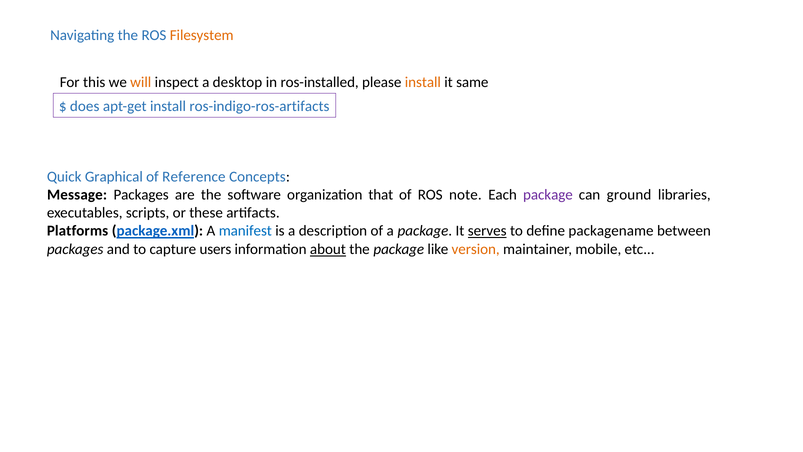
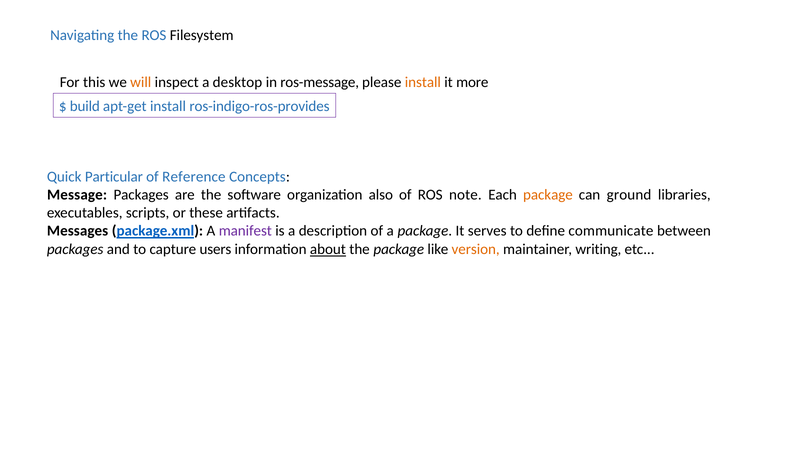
Filesystem colour: orange -> black (202, 35)
ros-installed: ros-installed -> ros-message (320, 82)
same: same -> more (472, 82)
does: does -> build (85, 106)
ros-indigo-ros-artifacts: ros-indigo-ros-artifacts -> ros-indigo-ros-provides (259, 106)
Graphical: Graphical -> Particular (114, 177)
that: that -> also (381, 195)
package colour: purple -> orange (548, 195)
Platforms: Platforms -> Messages (78, 231)
manifest colour: blue -> purple (245, 231)
serves underline: present -> none (487, 231)
packagename: packagename -> communicate (611, 231)
mobile: mobile -> writing (598, 249)
